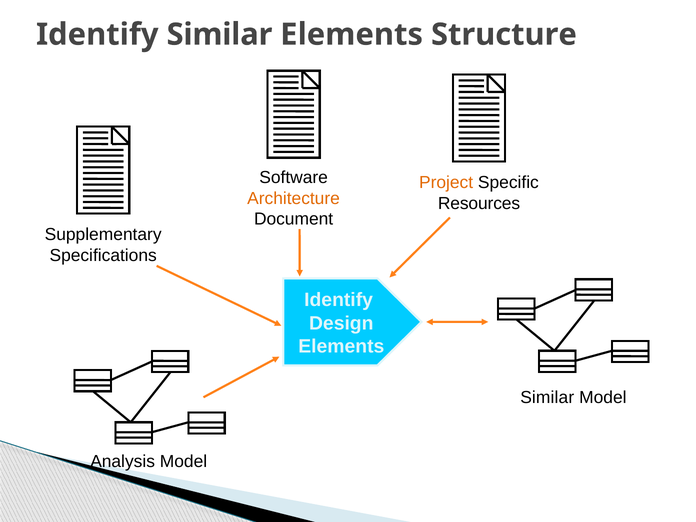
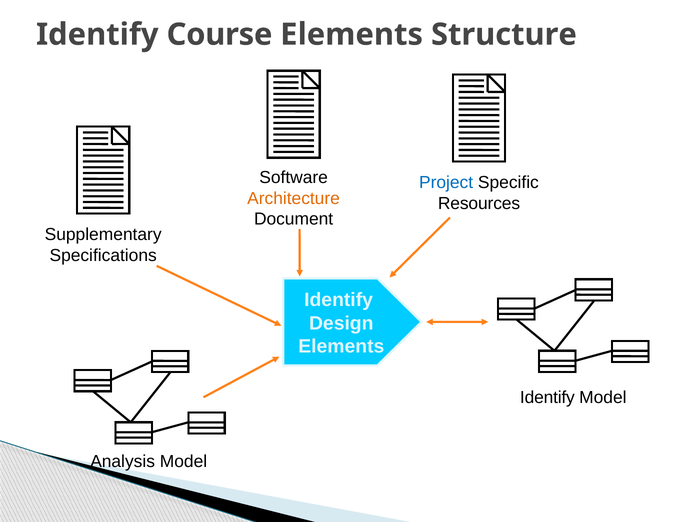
Identify Similar: Similar -> Course (219, 35)
Project colour: orange -> blue (446, 182)
Similar: Similar -> Identify (547, 398)
